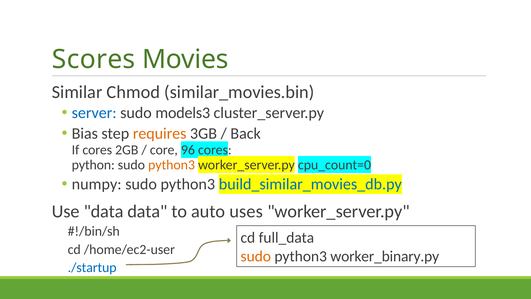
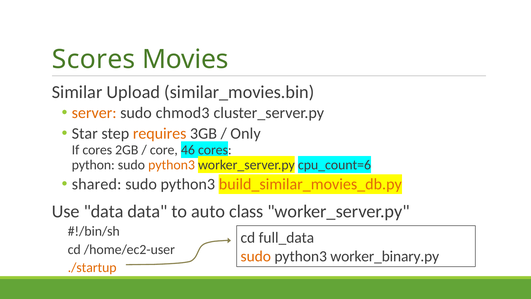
Chmod: Chmod -> Upload (133, 92)
server colour: blue -> orange (94, 113)
models3: models3 -> chmod3 (183, 113)
Bias: Bias -> Star (85, 134)
Back: Back -> Only (246, 134)
96: 96 -> 46 (188, 150)
cpu_count=0: cpu_count=0 -> cpu_count=6 (334, 165)
numpy: numpy -> shared (97, 184)
build_similar_movies_db.py colour: blue -> orange (310, 184)
uses: uses -> class (246, 211)
./startup colour: blue -> orange (92, 267)
